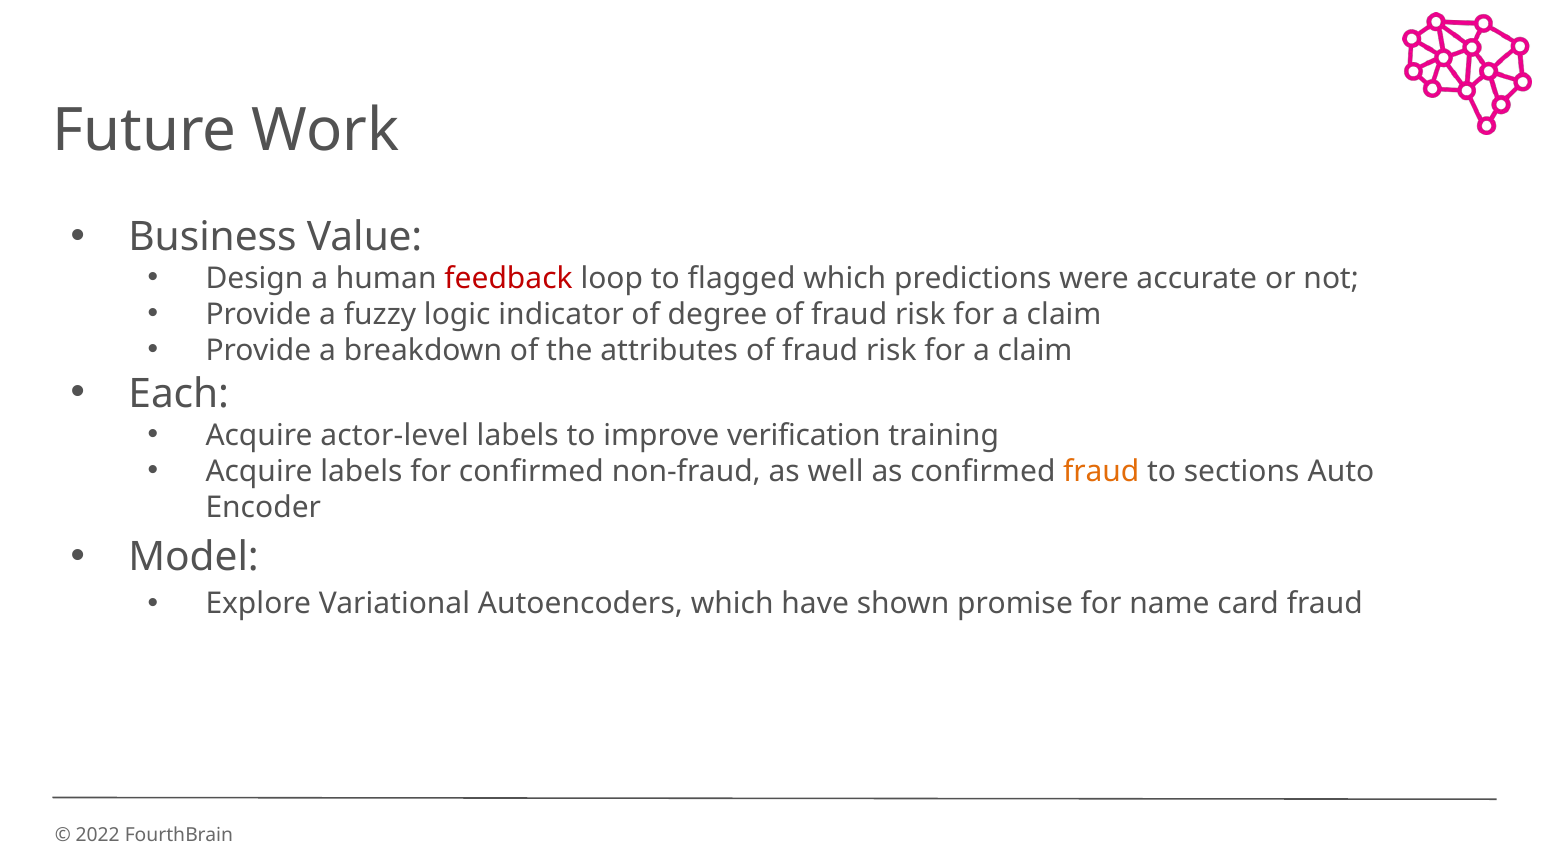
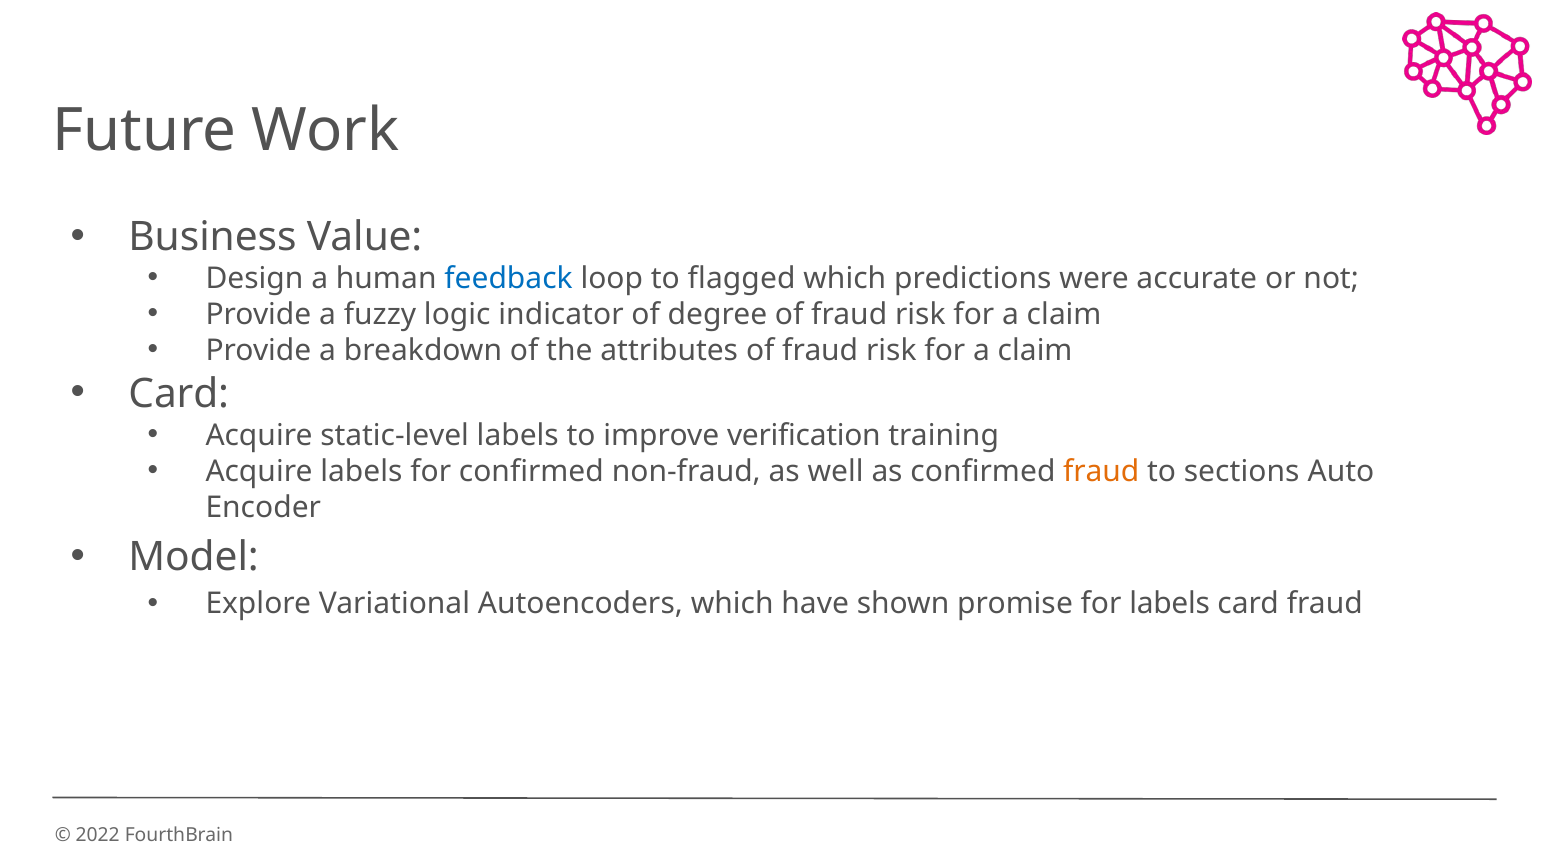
feedback colour: red -> blue (509, 278)
Each: Each -> Card (179, 394)
actor-level: actor-level -> static-level (395, 435)
for name: name -> labels (1170, 604)
